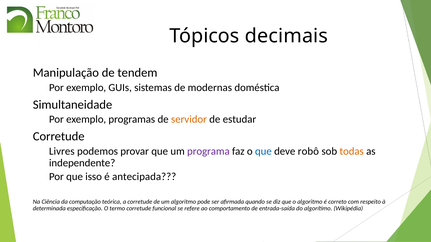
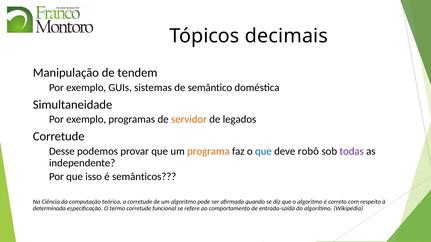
modernas: modernas -> semântico (210, 88)
estudar: estudar -> legados (240, 120)
Livres: Livres -> Desse (62, 152)
programa colour: purple -> orange (208, 152)
todas colour: orange -> purple (352, 152)
antecipada: antecipada -> semânticos (144, 177)
